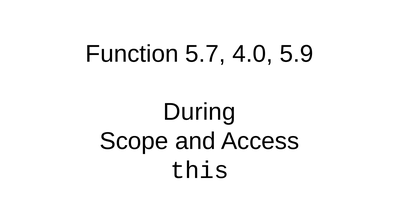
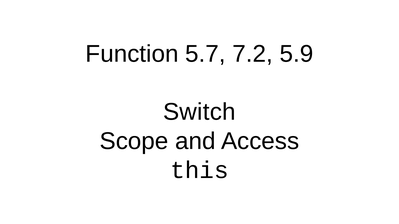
4.0: 4.0 -> 7.2 (253, 54)
During: During -> Switch (199, 112)
